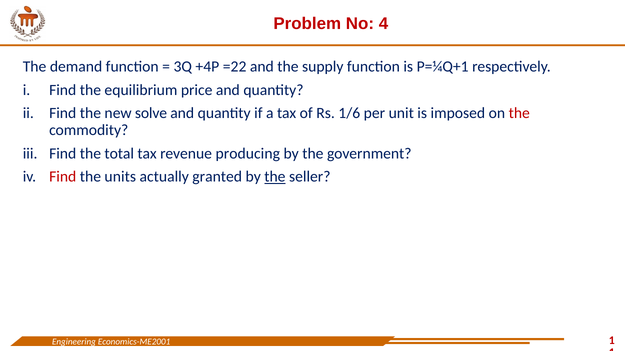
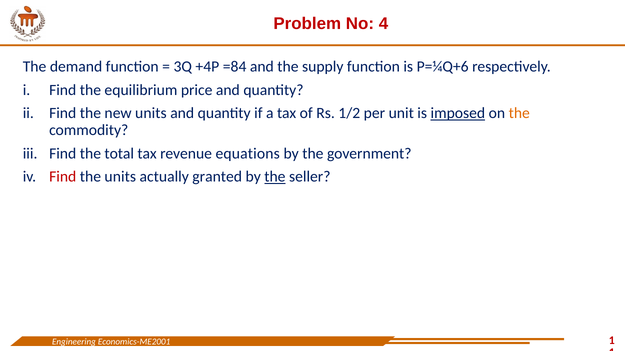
=22: =22 -> =84 (235, 67)
P=¼Q+1: P=¼Q+1 -> P=¼Q+6 (443, 67)
new solve: solve -> units (151, 113)
1/6: 1/6 -> 1/2 (349, 113)
imposed underline: none -> present (458, 113)
the colour: red -> orange (519, 113)
producing: producing -> equations (248, 154)
